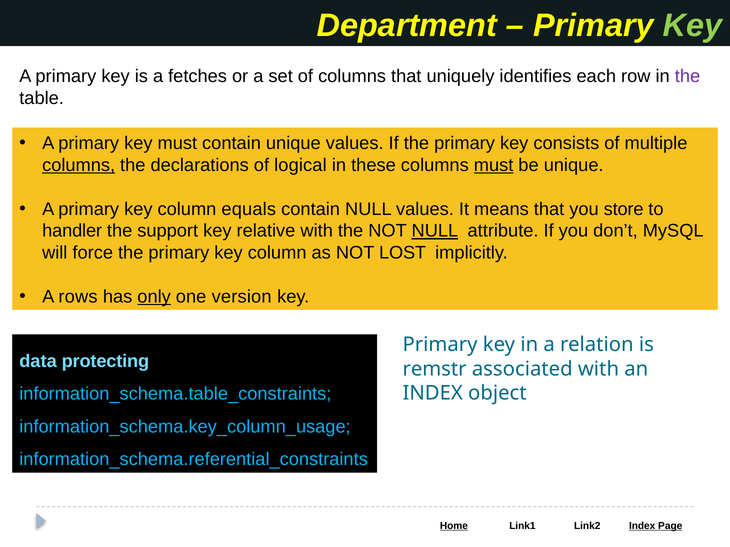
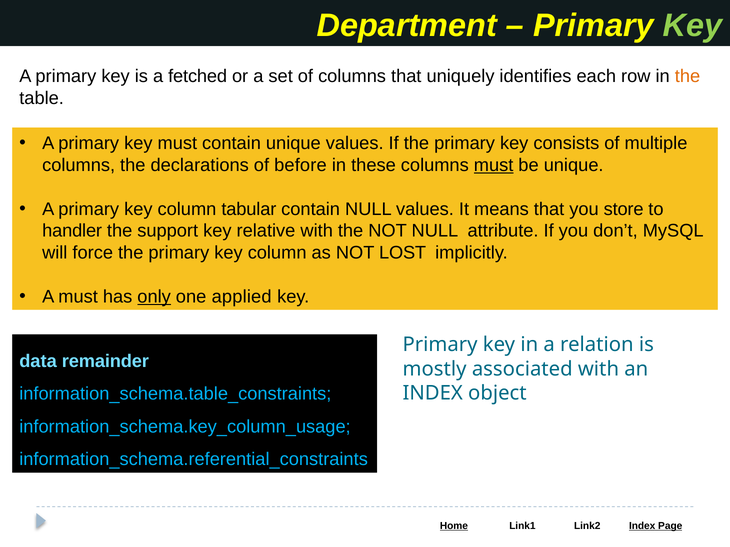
fetches: fetches -> fetched (198, 76)
the colour: purple -> orange (687, 76)
columns underline: present -> none (79, 165)
logical: logical -> before (300, 165)
equals: equals -> tabular (249, 209)
NULL underline: present -> none (435, 231)
A rows: rows -> must (78, 297)
version: version -> applied (242, 297)
protecting: protecting -> remainder (105, 361)
remstr: remstr -> mostly (435, 369)
